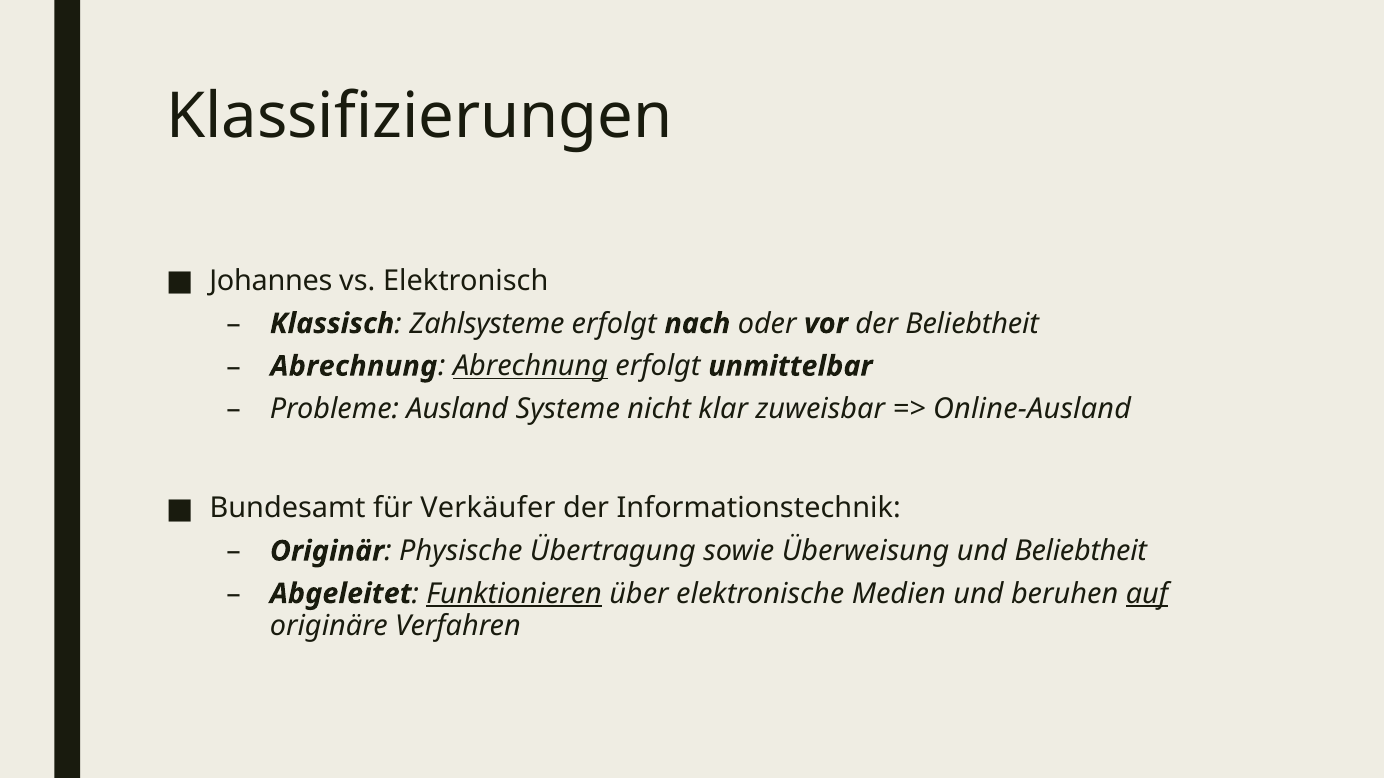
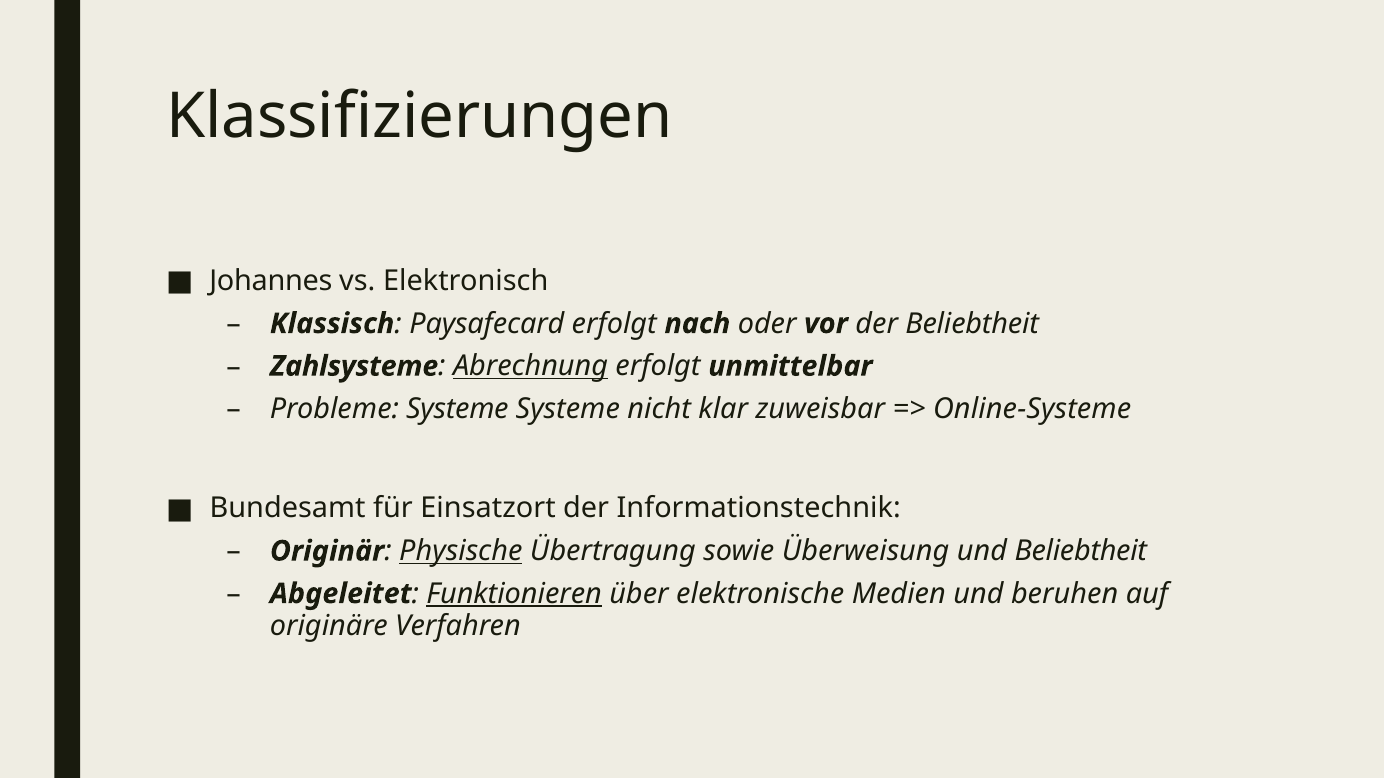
Zahlsysteme: Zahlsysteme -> Paysafecard (487, 324)
Abrechnung: Abrechnung -> Zahlsysteme (354, 366)
Probleme Ausland: Ausland -> Systeme (457, 409)
Online-Ausland: Online-Ausland -> Online-Systeme (1032, 409)
Verkäufer: Verkäufer -> Einsatzort (488, 509)
Physische underline: none -> present (461, 551)
auf underline: present -> none (1147, 594)
